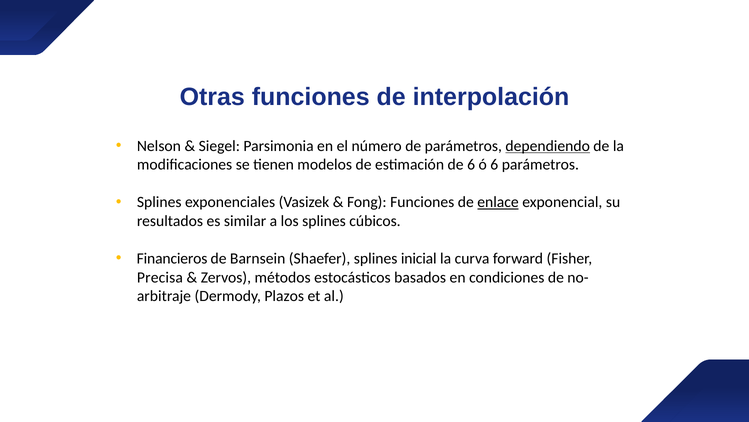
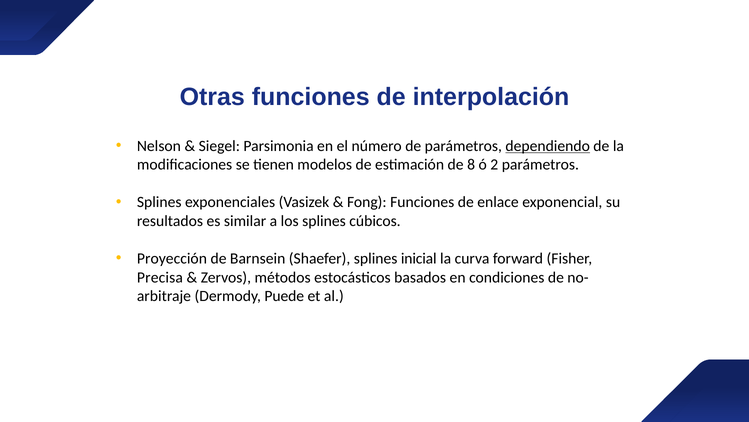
de 6: 6 -> 8 (471, 165)
ó 6: 6 -> 2 (494, 165)
enlace underline: present -> none (498, 202)
Financieros: Financieros -> Proyección (172, 258)
Plazos: Plazos -> Puede (284, 296)
